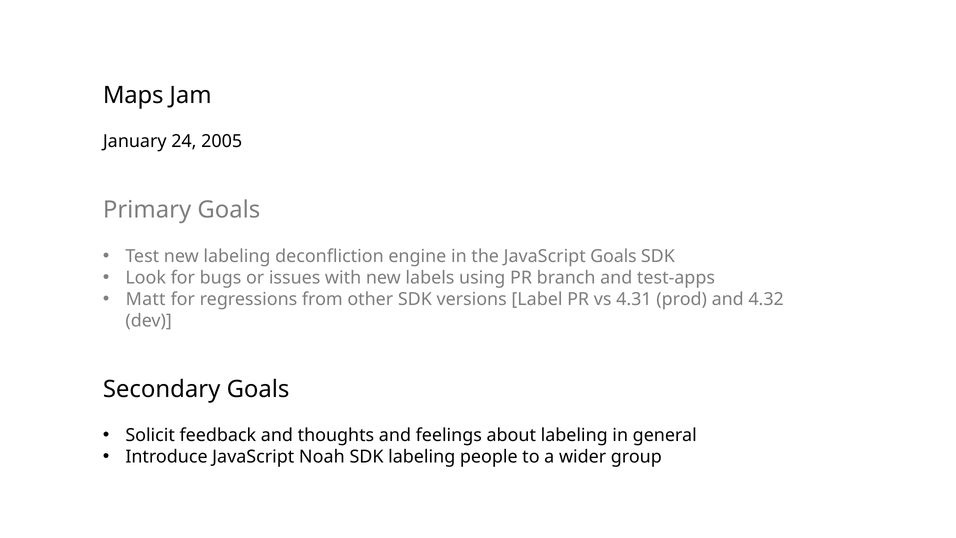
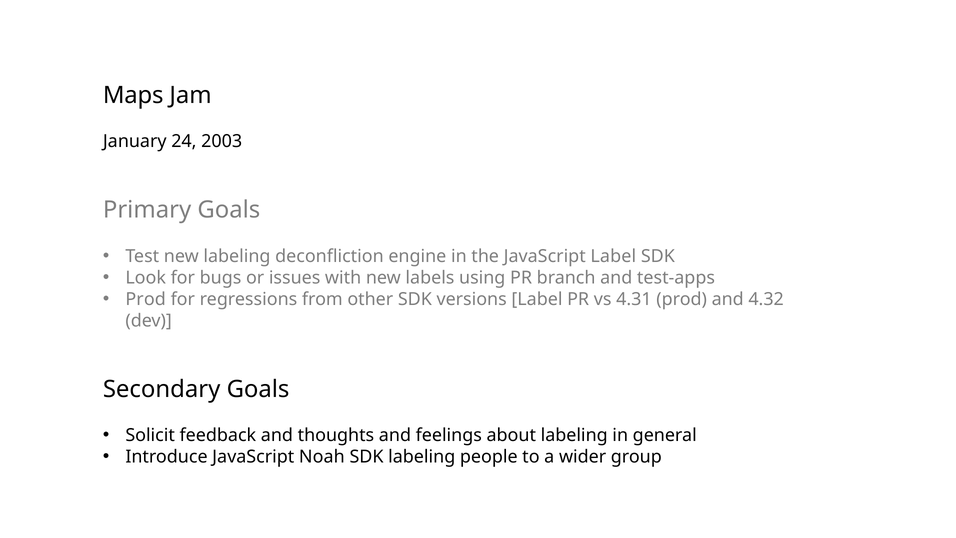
2005: 2005 -> 2003 (222, 141)
JavaScript Goals: Goals -> Label (613, 256)
Matt: Matt -> Prod (146, 299)
